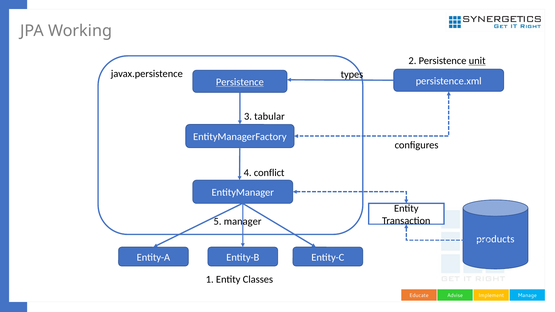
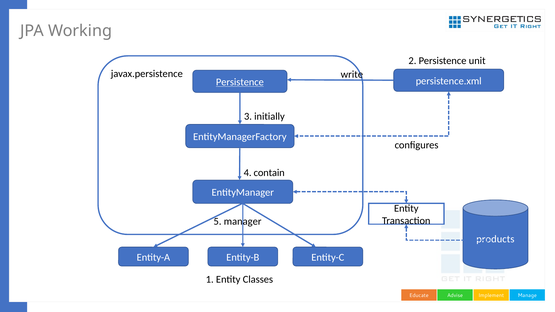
unit underline: present -> none (477, 61)
types: types -> write (352, 74)
tabular: tabular -> initially (269, 116)
conflict: conflict -> contain (269, 173)
